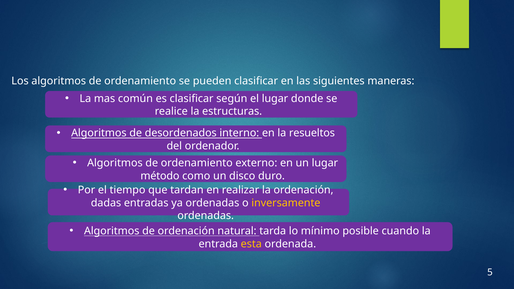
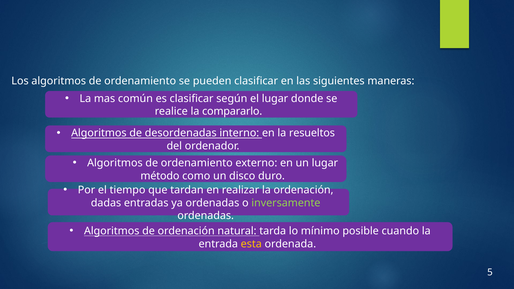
estructuras: estructuras -> compararlo (232, 111)
desordenados: desordenados -> desordenadas (181, 133)
inversamente colour: yellow -> light green (286, 203)
